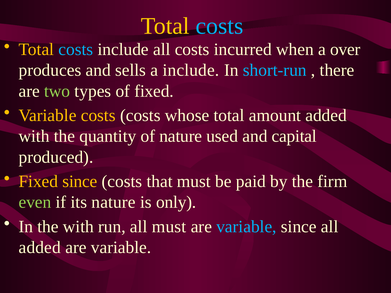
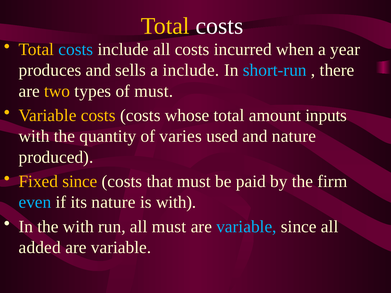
costs colour: light blue -> white (219, 26)
over: over -> year (345, 49)
two colour: light green -> yellow (57, 91)
of fixed: fixed -> must (154, 91)
amount added: added -> inputs (326, 115)
of nature: nature -> varies (181, 136)
and capital: capital -> nature (294, 136)
even colour: light green -> light blue (35, 202)
is only: only -> with (176, 202)
